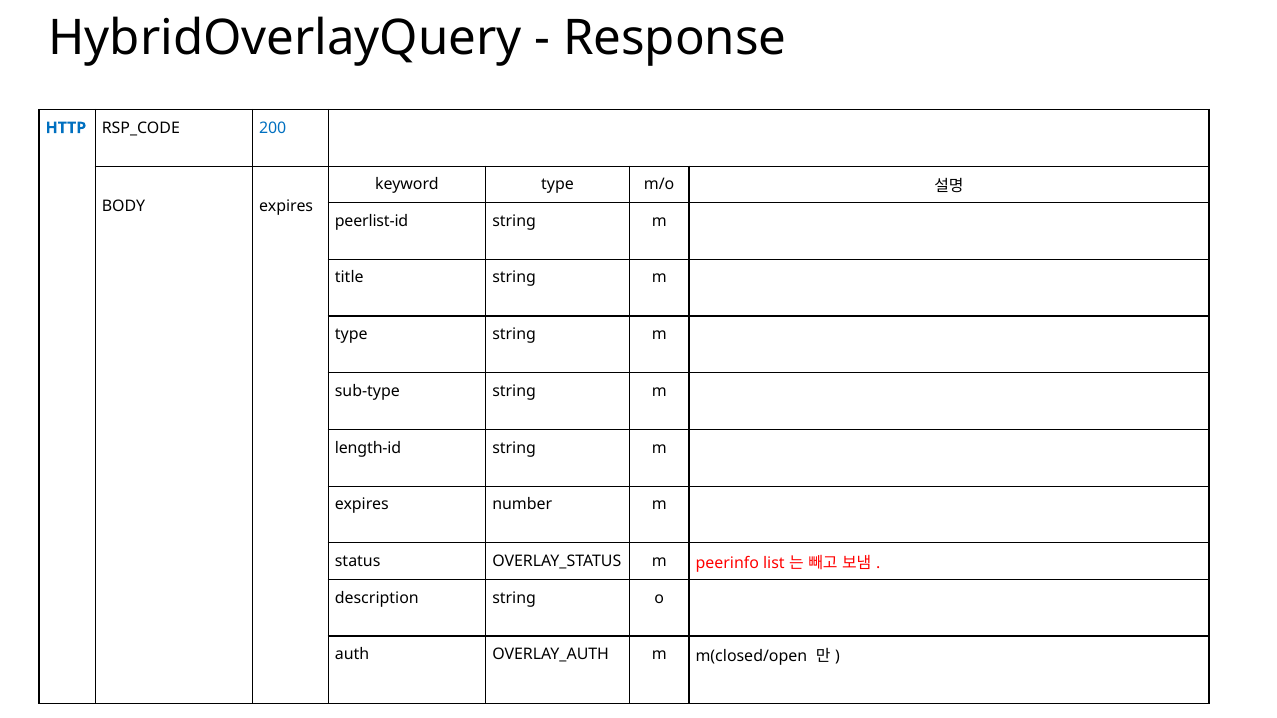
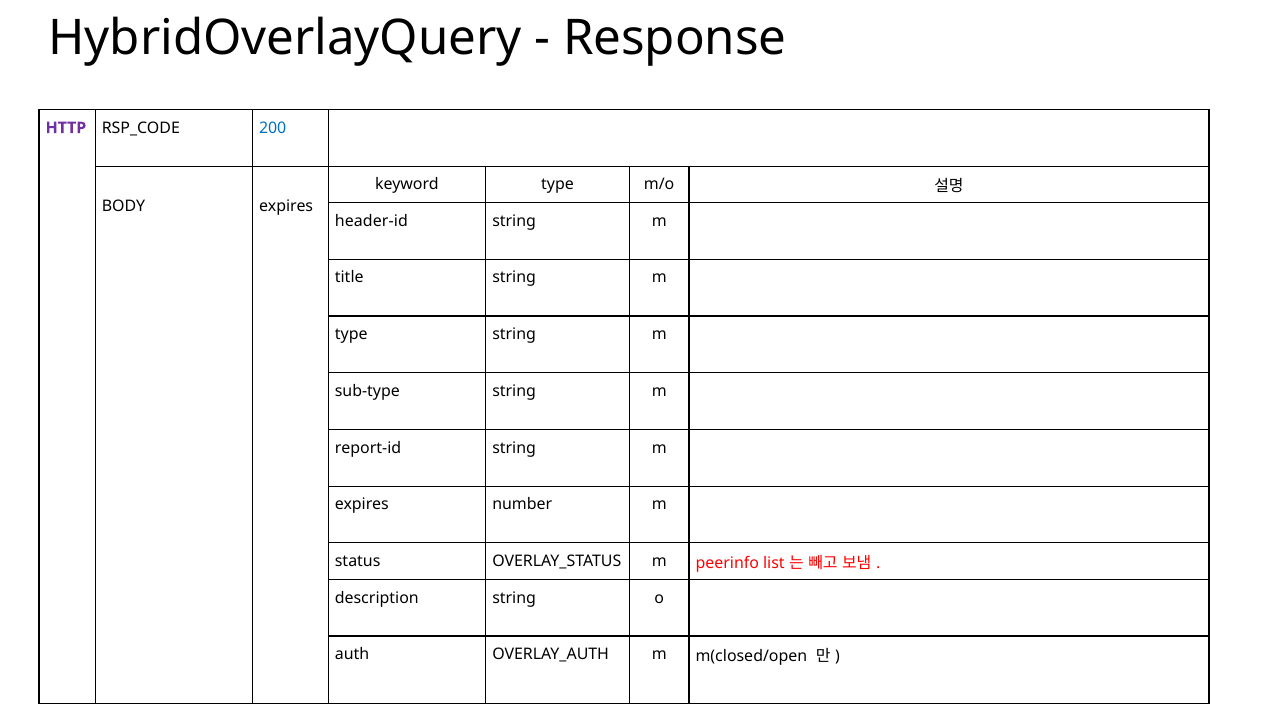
HTTP colour: blue -> purple (66, 128)
peerlist-id: peerlist-id -> header-id (371, 221)
length-id: length-id -> report-id (368, 448)
